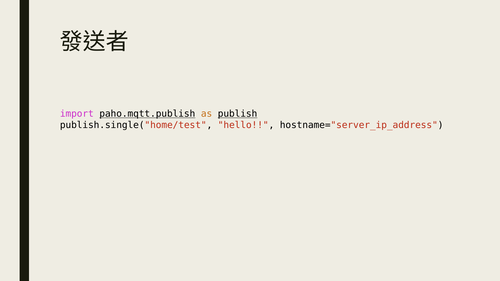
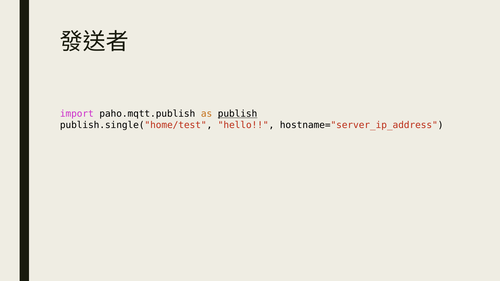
paho.mqtt.publish underline: present -> none (147, 114)
